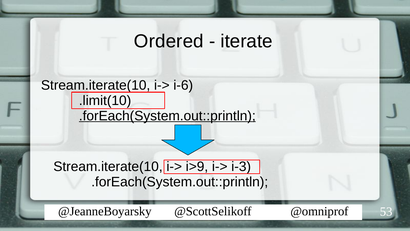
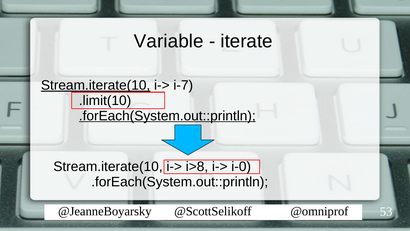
Ordered: Ordered -> Variable (169, 41)
Stream.iterate(10 underline: none -> present (96, 85)
i-6: i-6 -> i-7 (183, 85)
i>9: i>9 -> i>8 (197, 166)
i-3: i-3 -> i-0 (241, 166)
